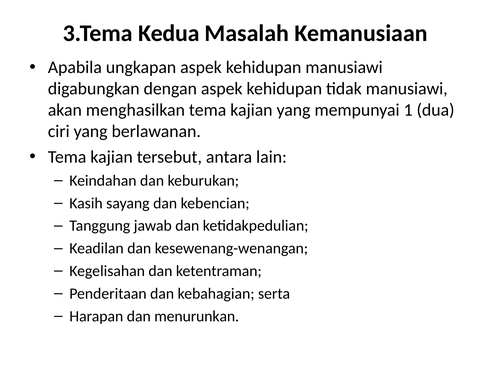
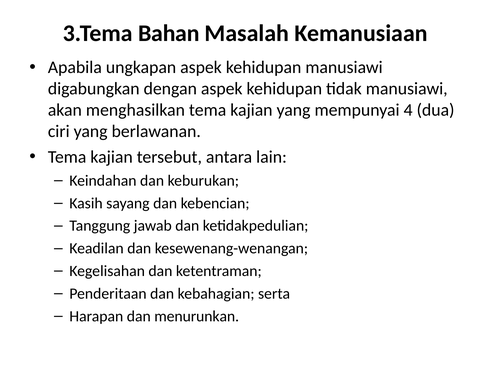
Kedua: Kedua -> Bahan (169, 33)
1: 1 -> 4 (408, 110)
